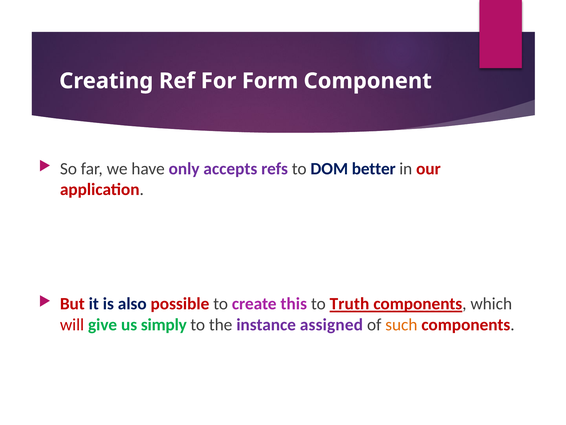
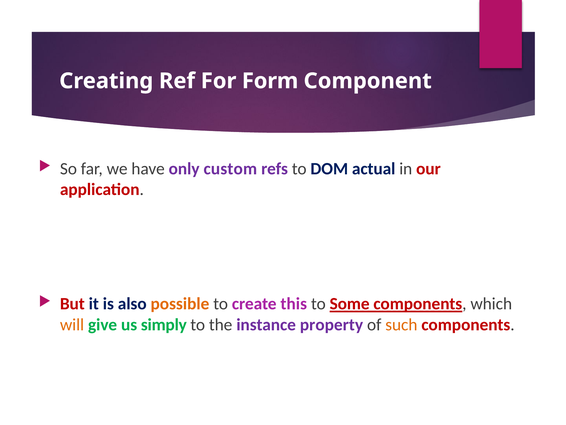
accepts: accepts -> custom (230, 168)
better: better -> actual (374, 168)
possible colour: red -> orange (180, 304)
Truth: Truth -> Some (350, 304)
will colour: red -> orange (72, 324)
assigned: assigned -> property (331, 324)
